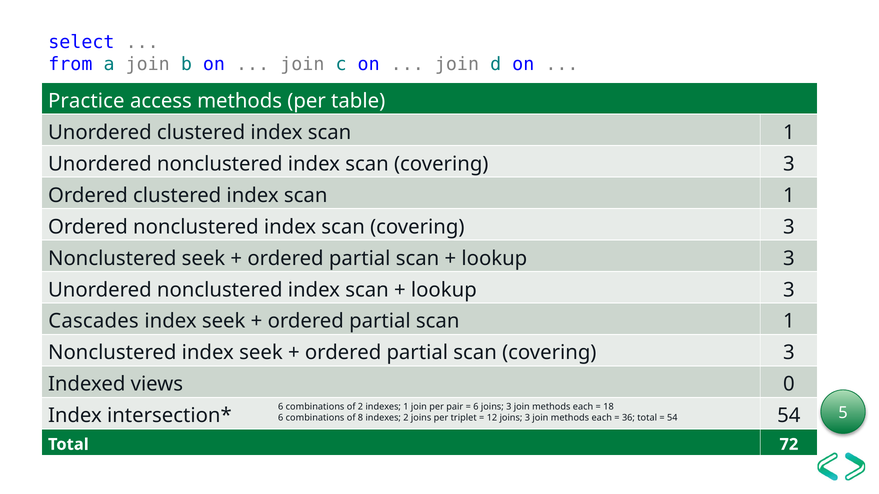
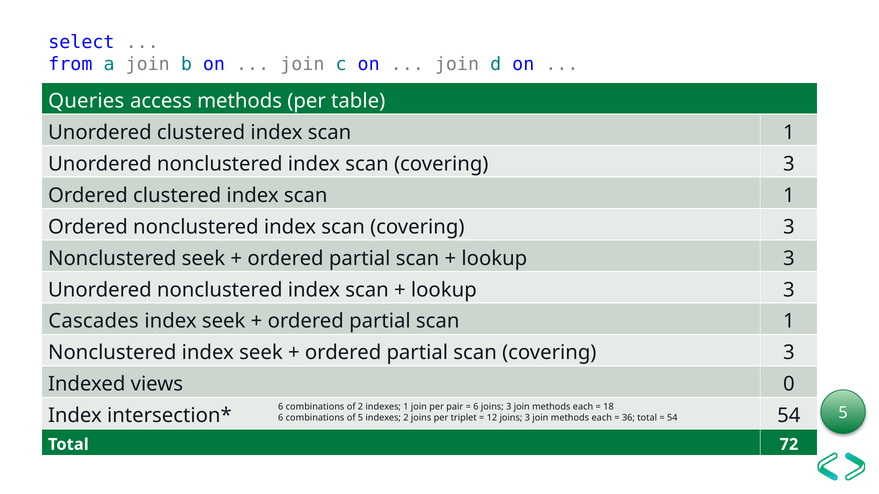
Practice: Practice -> Queries (86, 101)
of 8: 8 -> 5 (360, 418)
